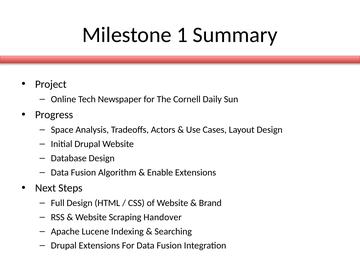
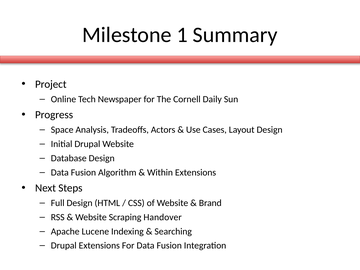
Enable: Enable -> Within (160, 172)
